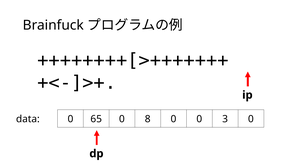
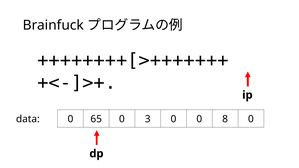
8: 8 -> 3 (148, 119)
3: 3 -> 8 (225, 119)
